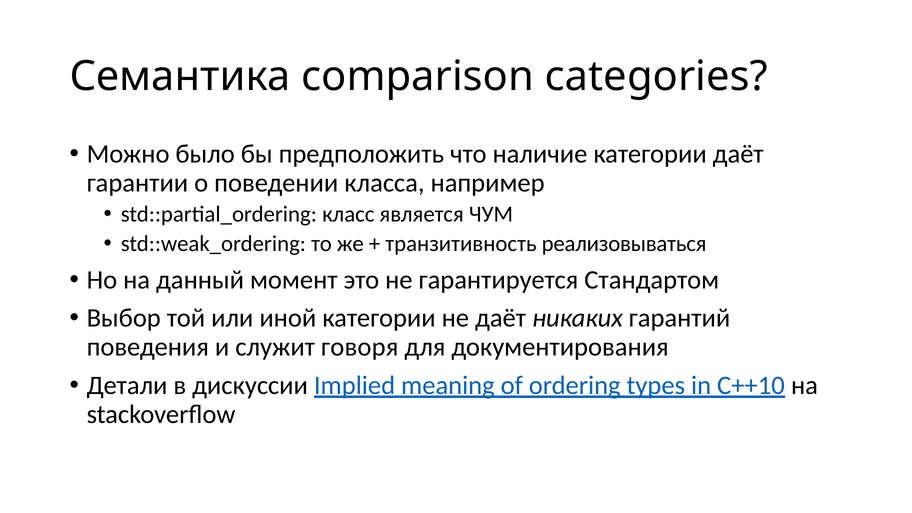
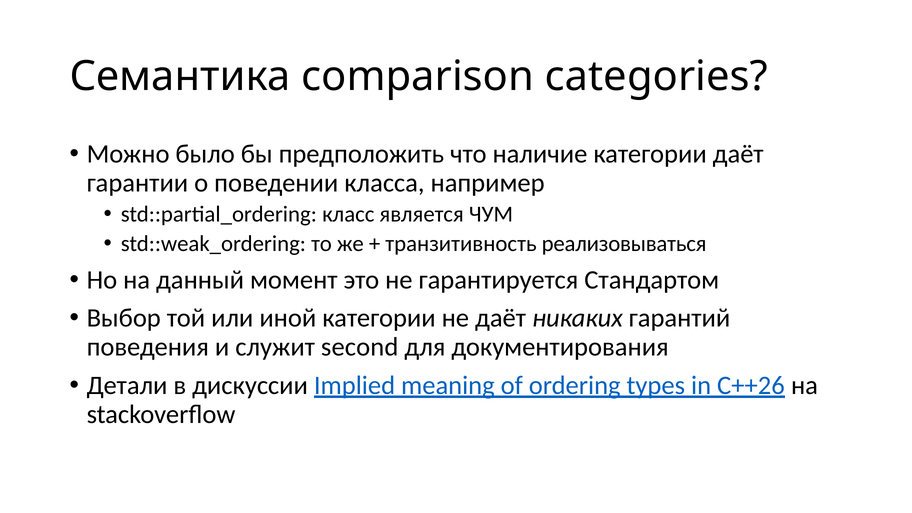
говоря: говоря -> second (360, 347)
C++10: C++10 -> C++26 (751, 385)
